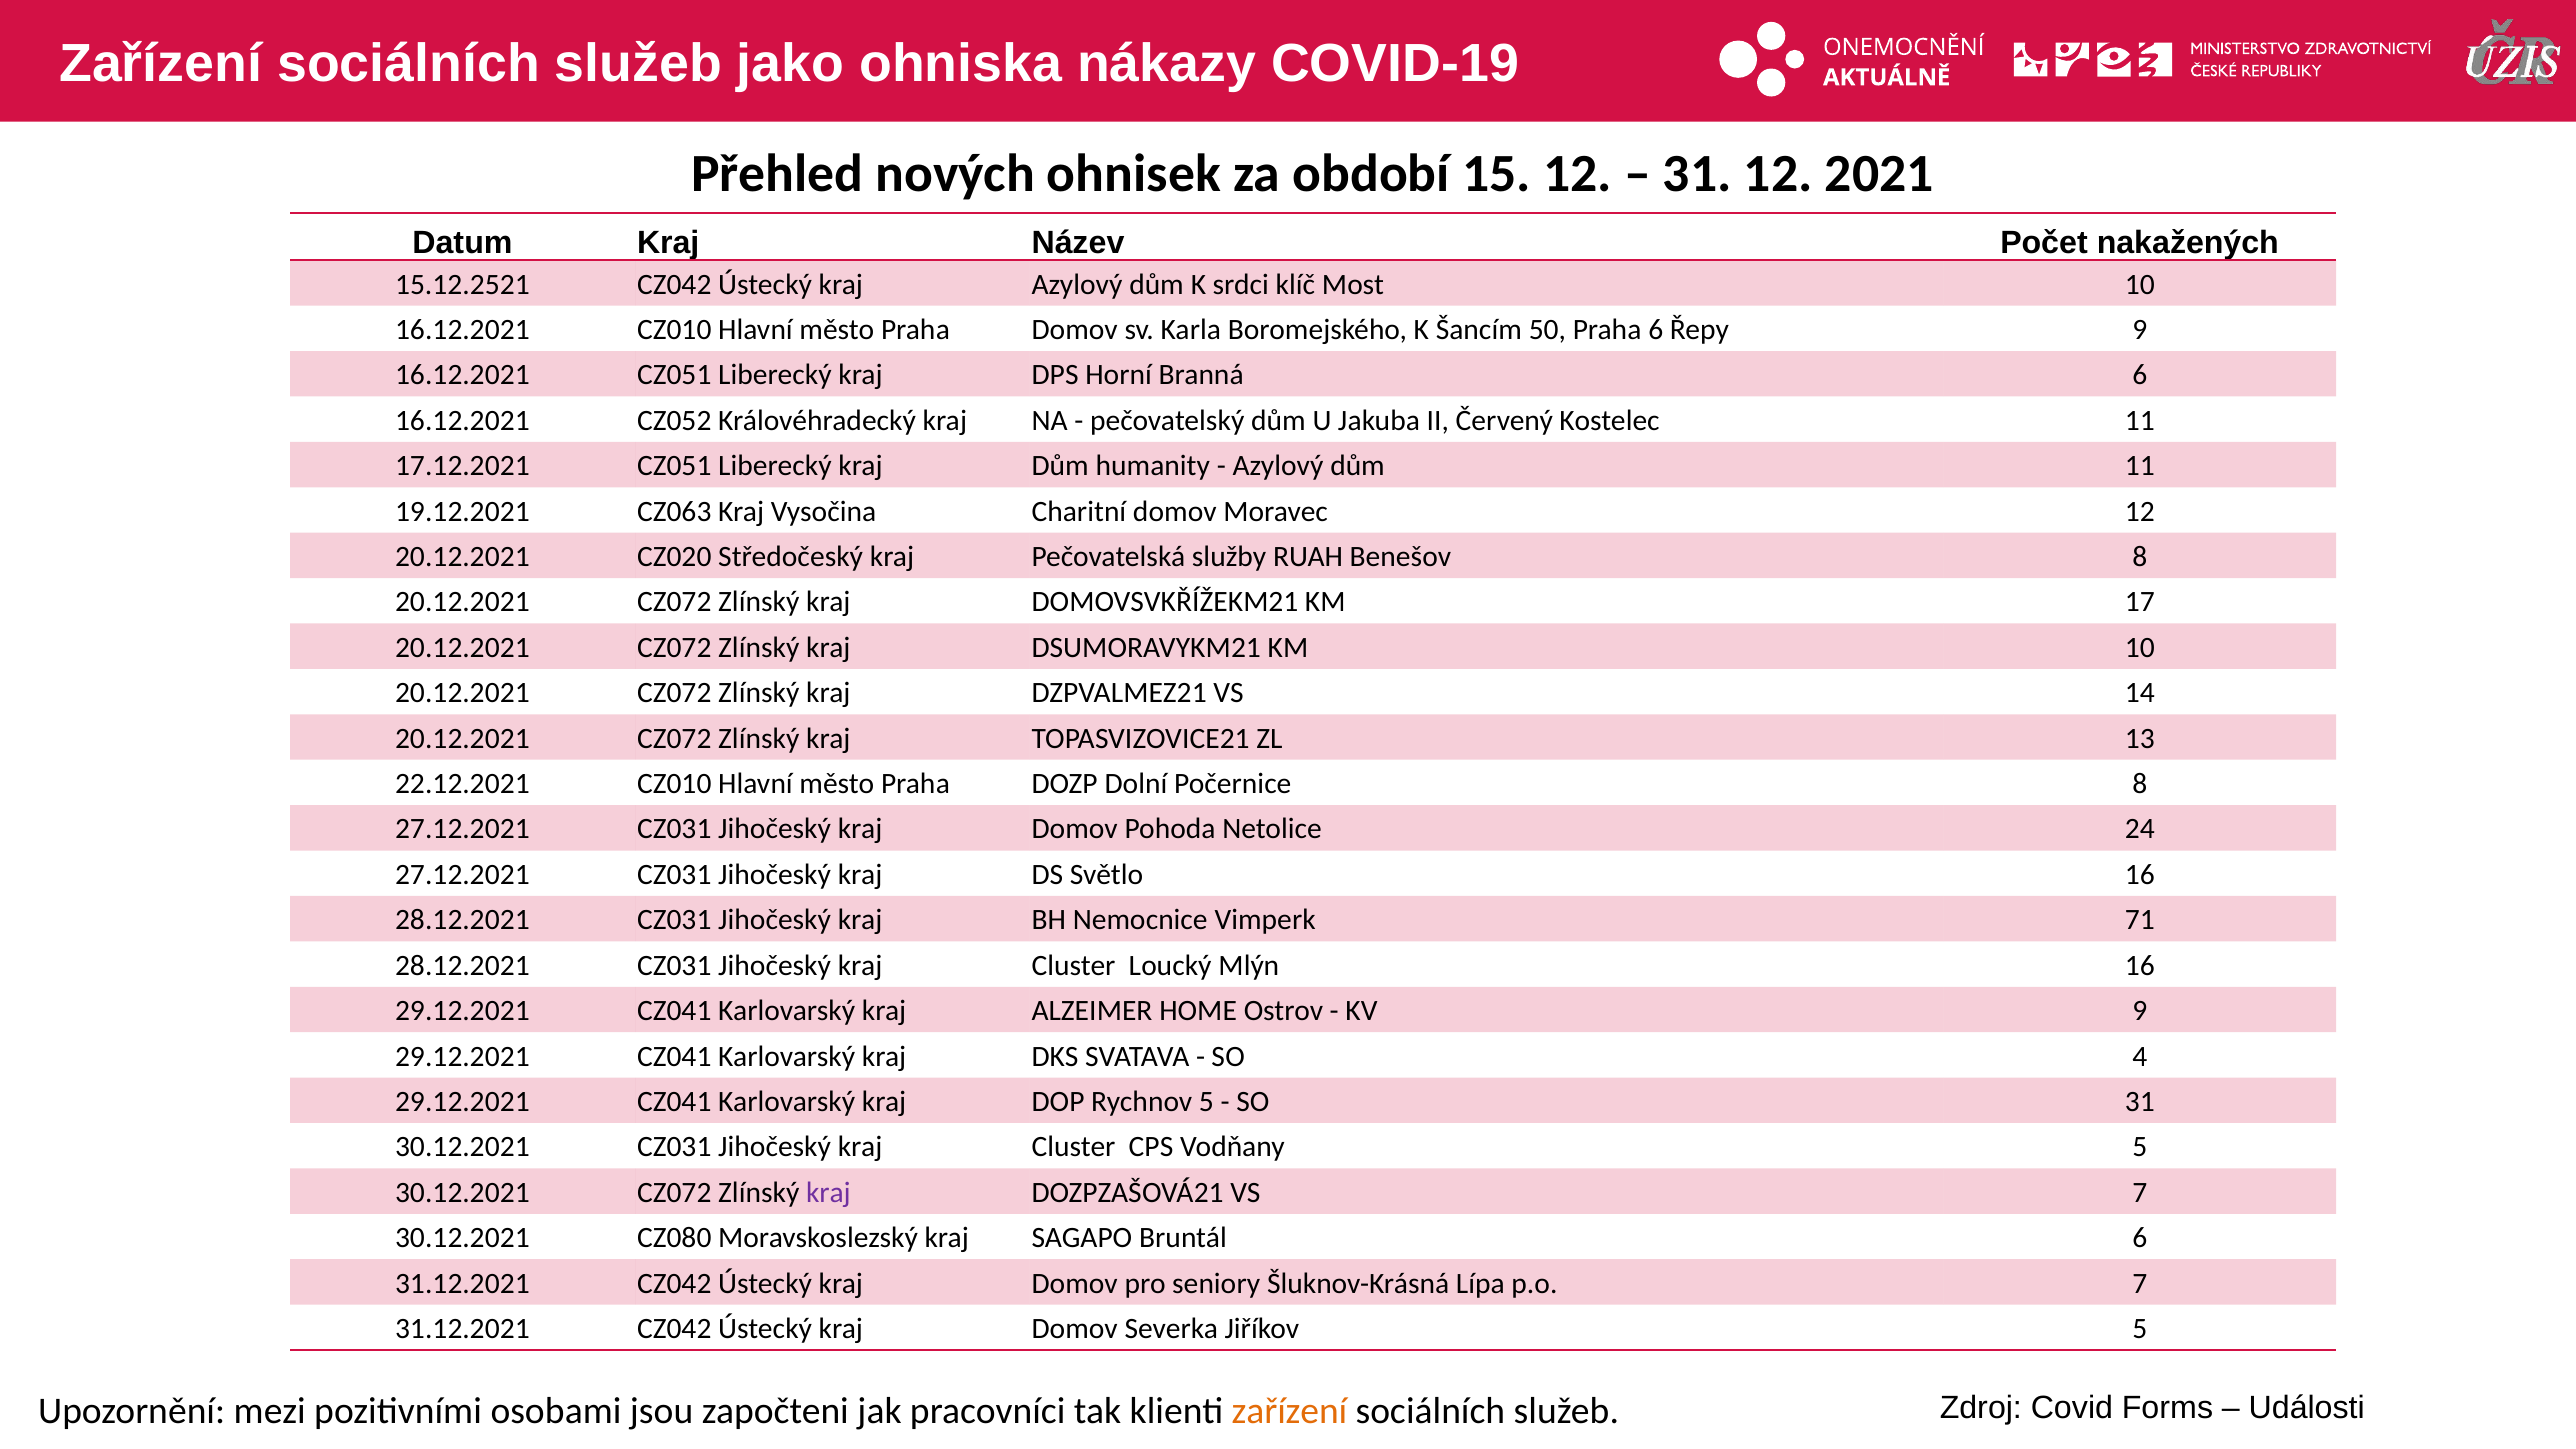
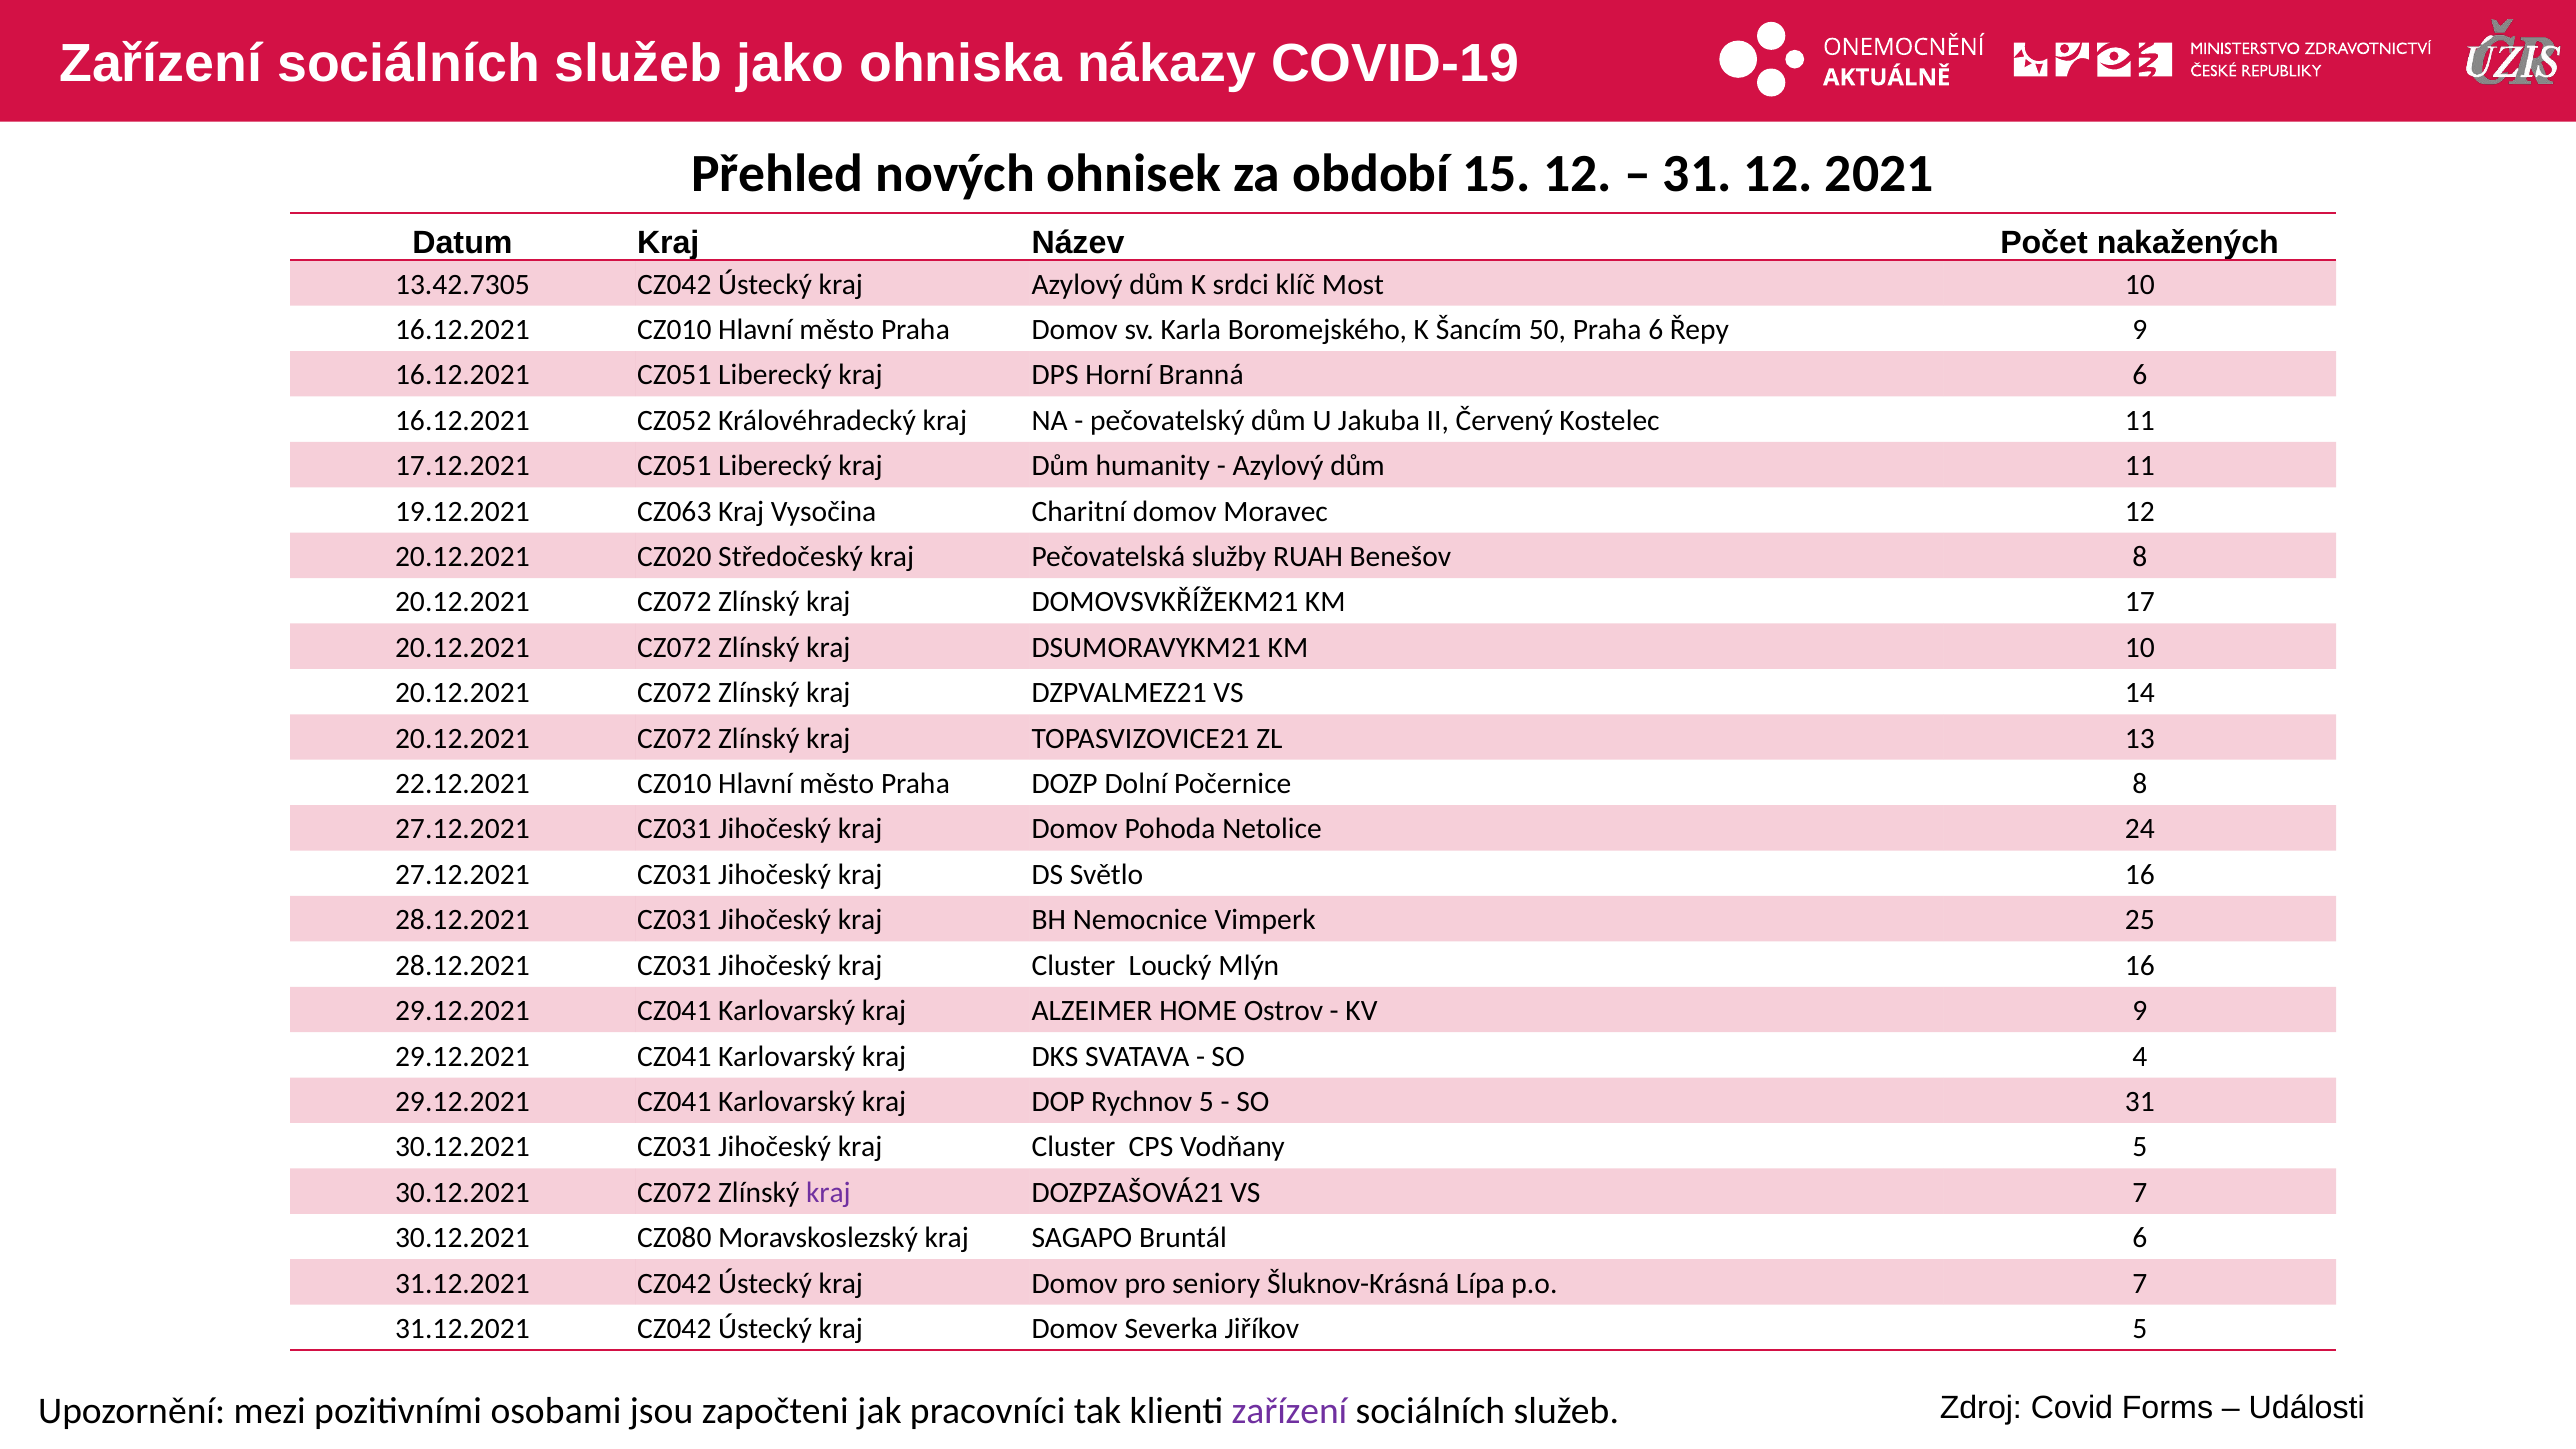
15.12.2521: 15.12.2521 -> 13.42.7305 (462, 284)
71: 71 -> 25 (2140, 920)
zařízení colour: orange -> purple (1289, 1411)
